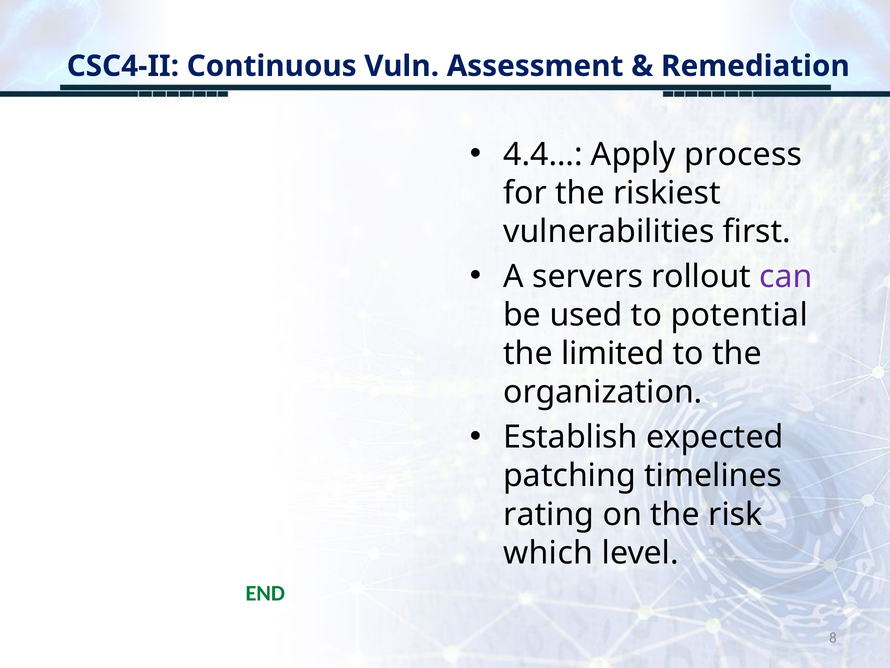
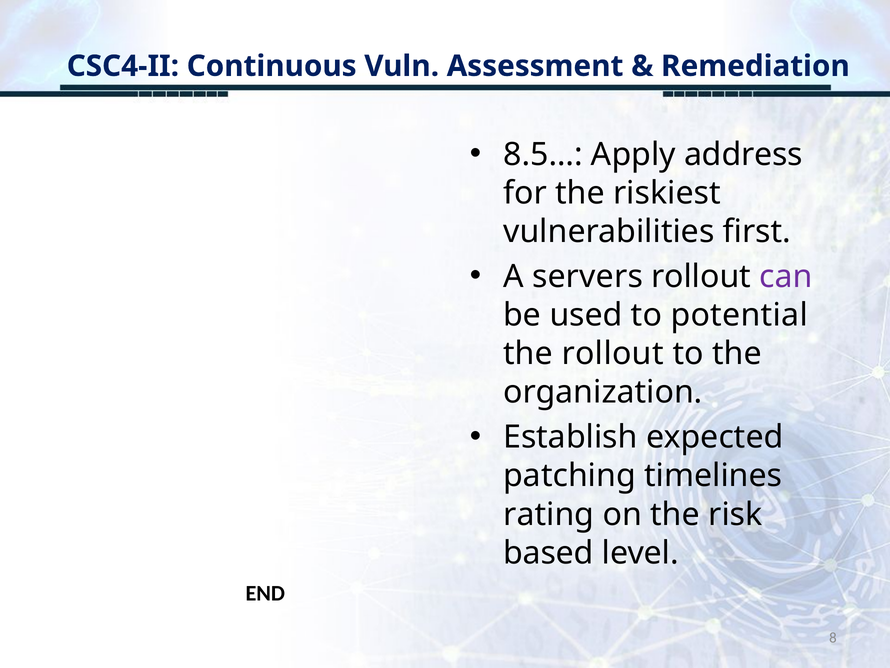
4.4…: 4.4… -> 8.5… (543, 154)
process: process -> address (743, 154)
the limited: limited -> rollout (613, 353)
which: which -> based (548, 553)
END colour: green -> black (265, 593)
